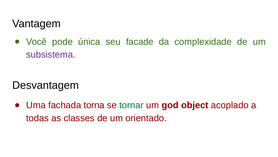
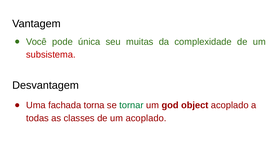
facade: facade -> muitas (140, 42)
subsistema colour: purple -> red (51, 54)
um orientado: orientado -> acoplado (146, 118)
